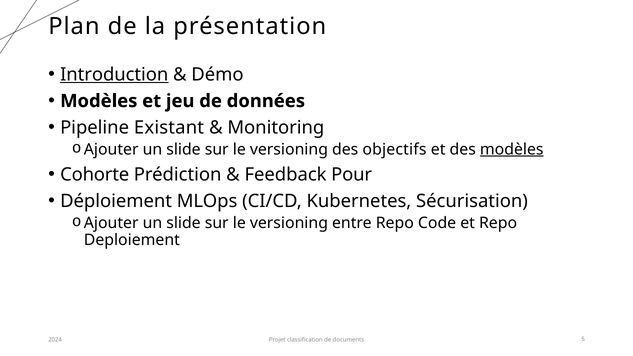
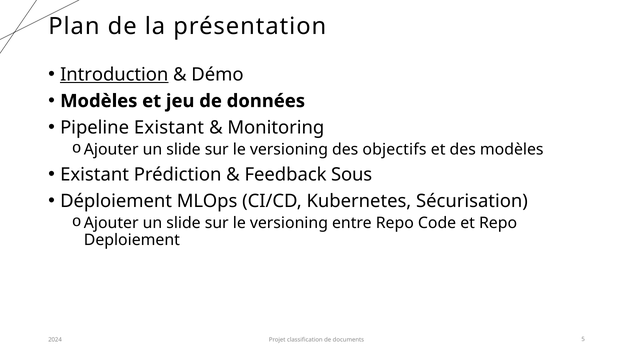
modèles underline: present -> none (512, 149)
Cohorte: Cohorte -> Existant (95, 174)
Pour: Pour -> Sous (352, 174)
